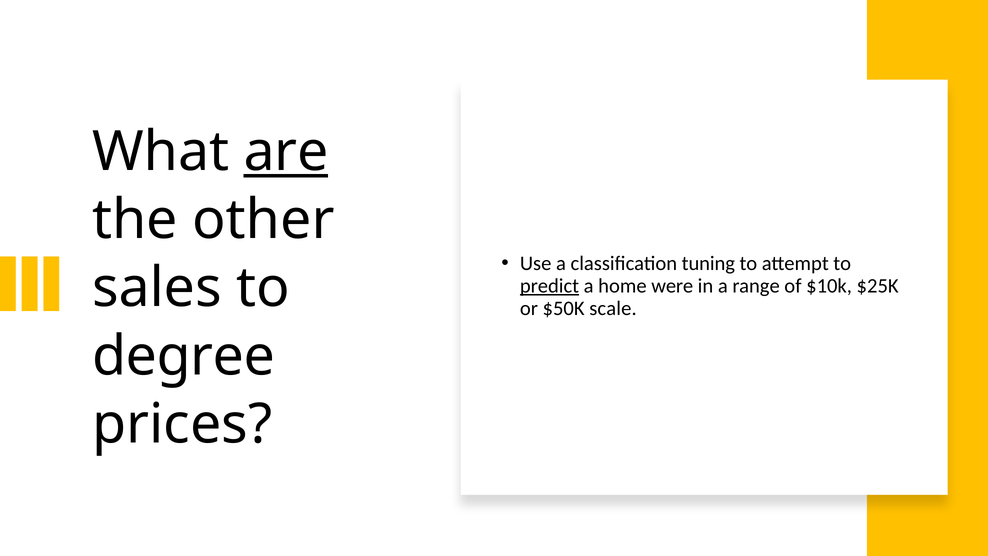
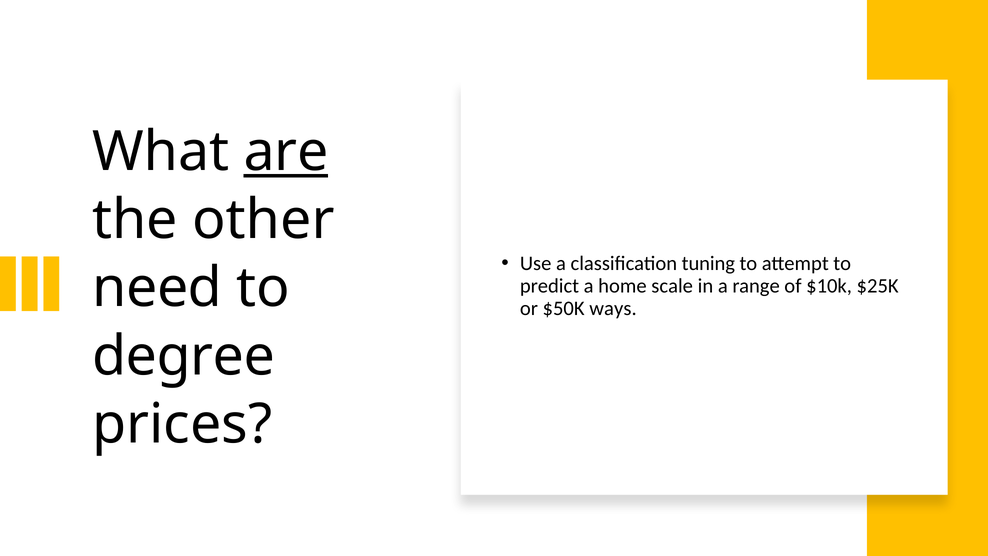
sales: sales -> need (157, 288)
predict underline: present -> none (549, 286)
were: were -> scale (672, 286)
scale: scale -> ways (613, 309)
